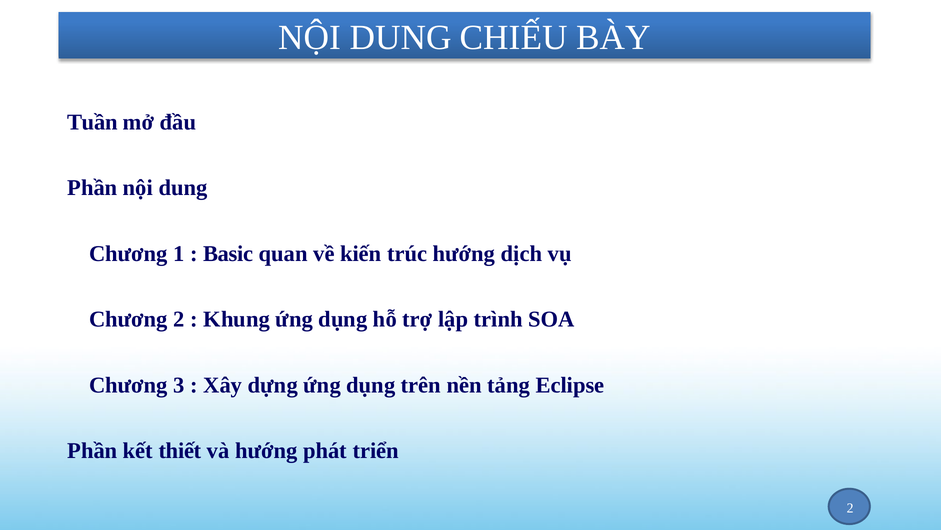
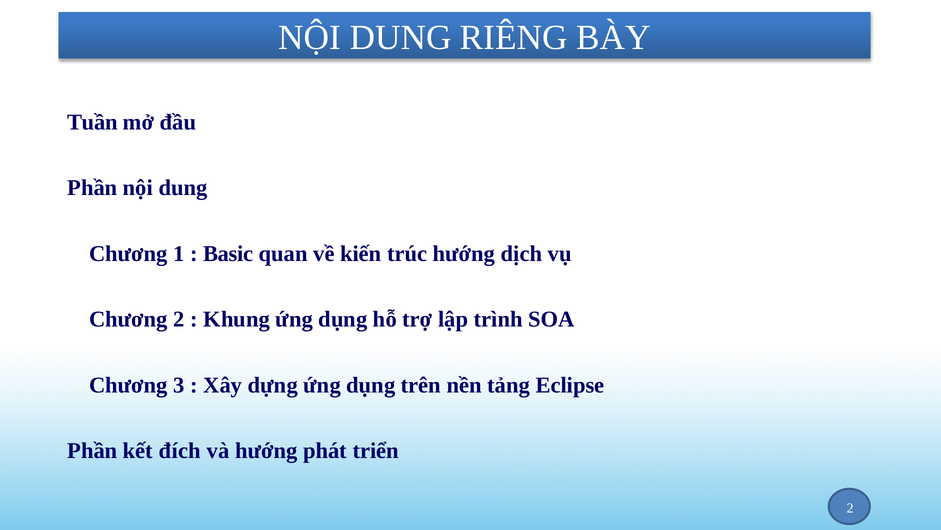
CHIẾU: CHIẾU -> RIÊNG (514, 38)
thiết: thiết -> đích (180, 450)
